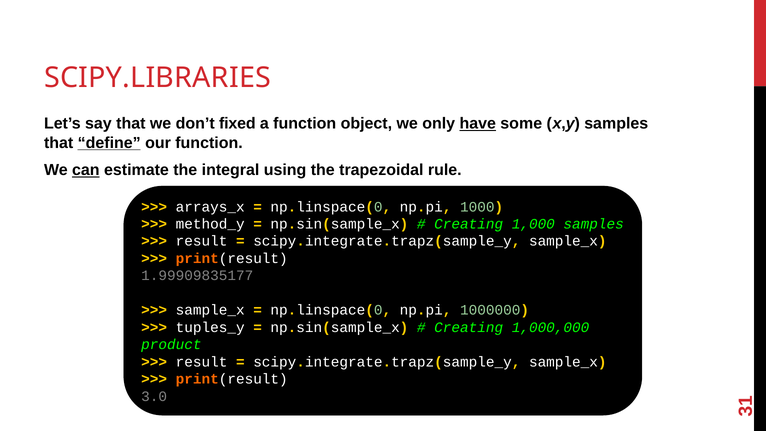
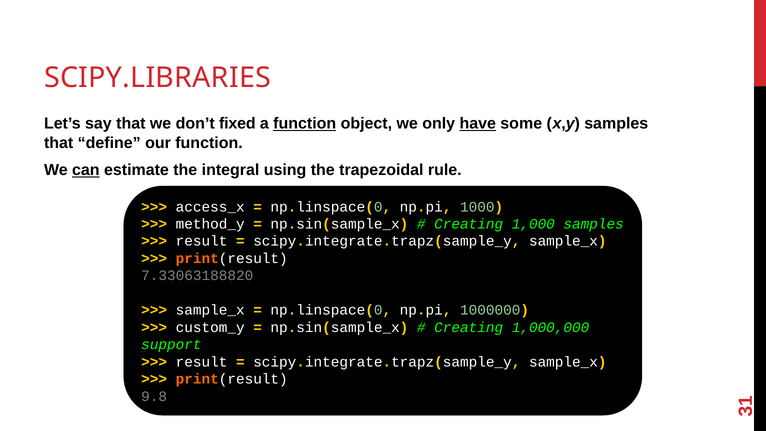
function underline: none -> present (305, 124)
define underline: present -> none (109, 143)
arrays_x: arrays_x -> access_x (210, 207)
1.99909835177: 1.99909835177 -> 7.33063188820 (197, 276)
tuples_y: tuples_y -> custom_y (210, 327)
product: product -> support (171, 345)
3.0: 3.0 -> 9.8 (154, 396)
